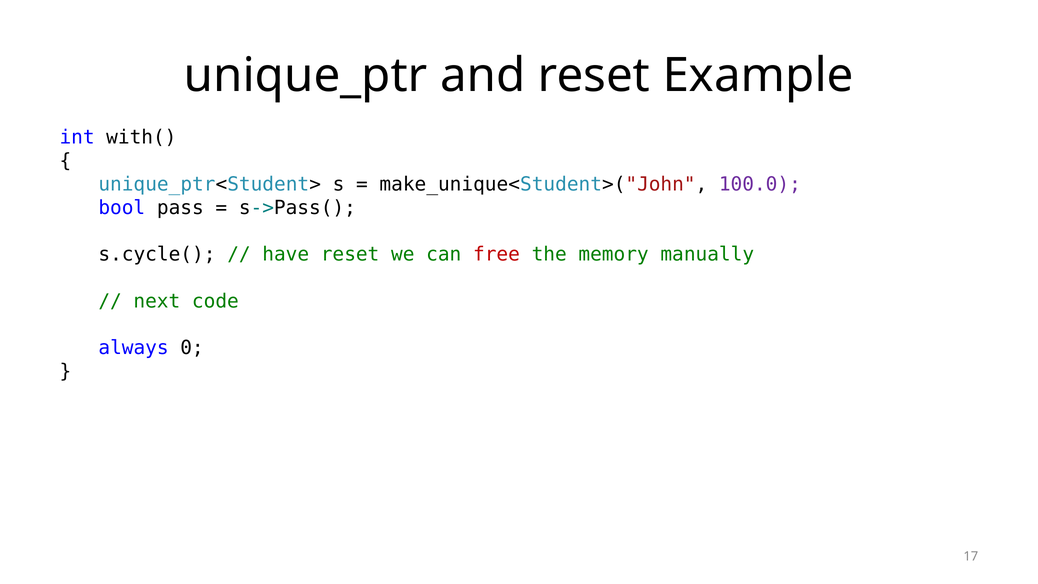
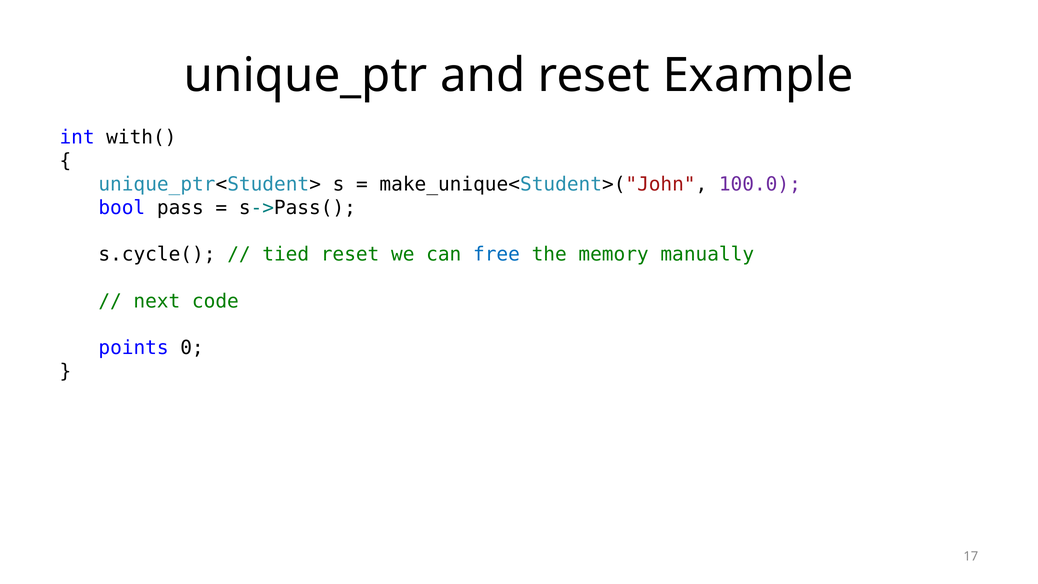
have: have -> tied (286, 254)
free colour: red -> blue (496, 254)
always: always -> points (134, 348)
